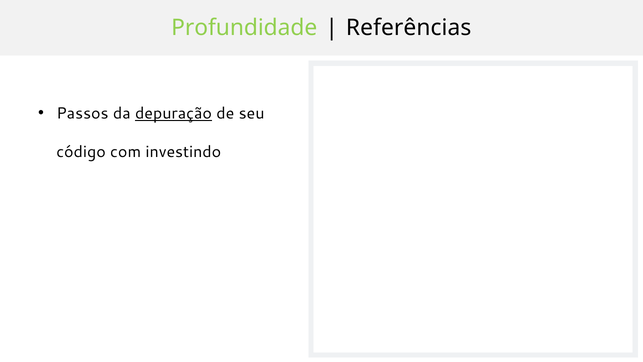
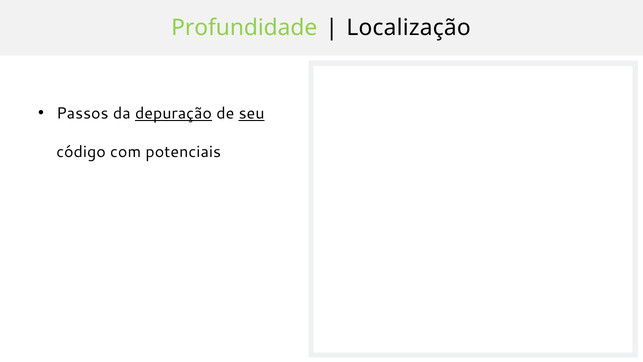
Referências: Referências -> Localização (409, 28)
seu underline: none -> present (252, 113)
investindo: investindo -> potenciais (183, 152)
